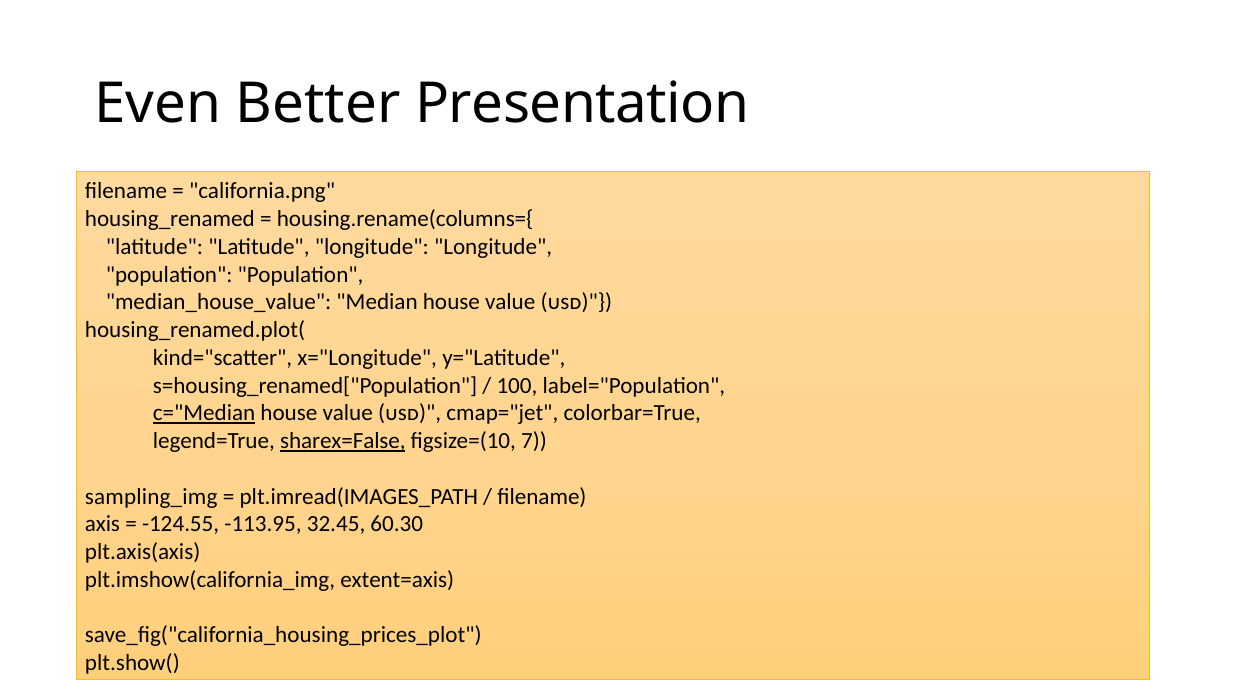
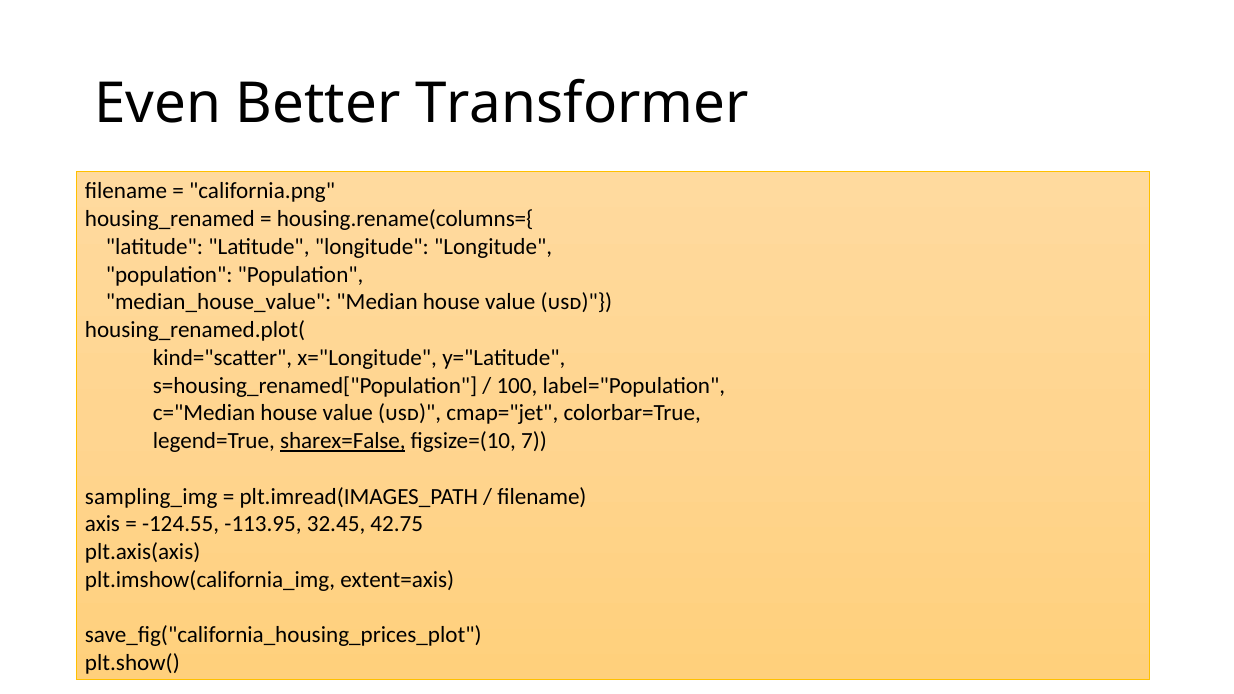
Presentation: Presentation -> Transformer (582, 104)
c="Median underline: present -> none (204, 413)
60.30: 60.30 -> 42.75 (397, 524)
